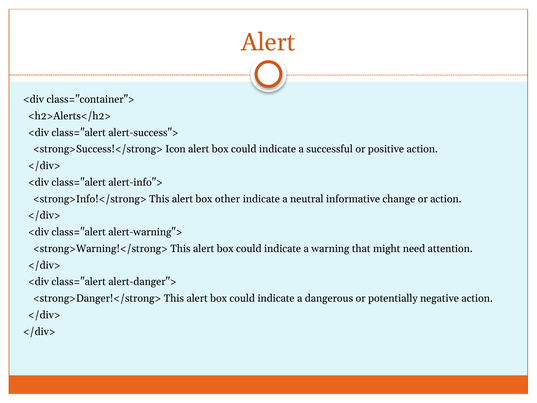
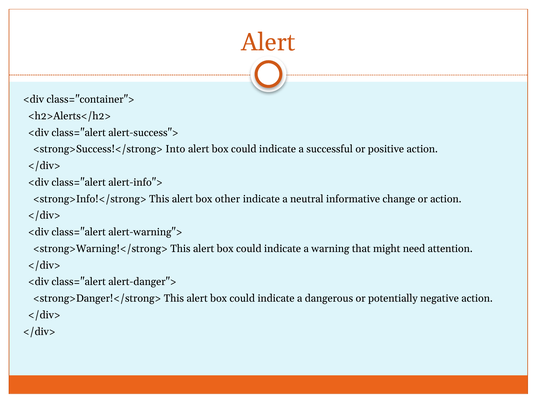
Icon: Icon -> Into (175, 149)
